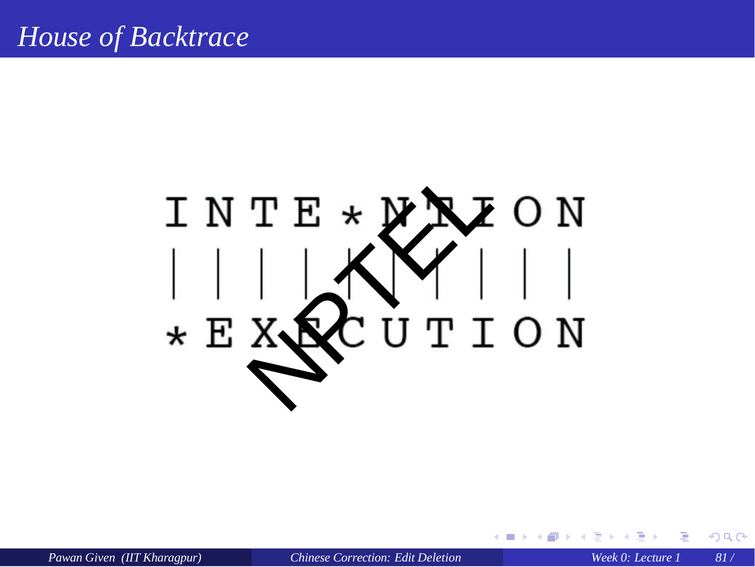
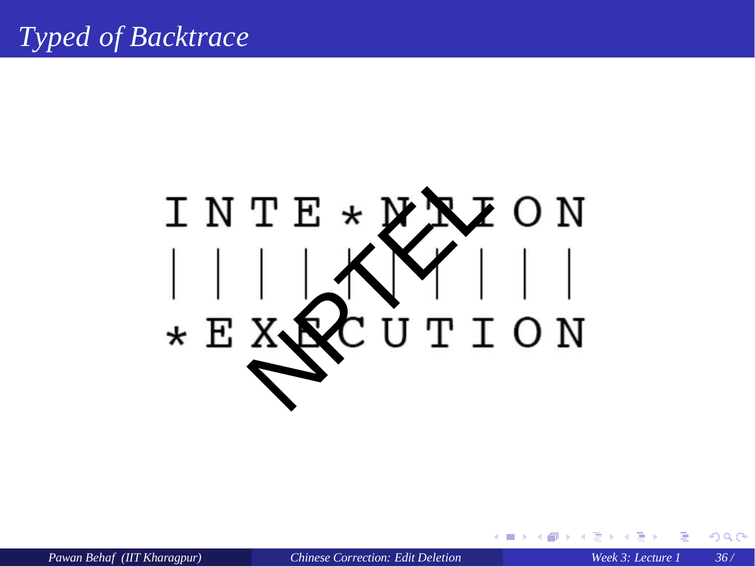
House: House -> Typed (54, 36)
Given: Given -> Behaf (100, 557)
0: 0 -> 3 (626, 557)
81: 81 -> 36 (722, 557)
